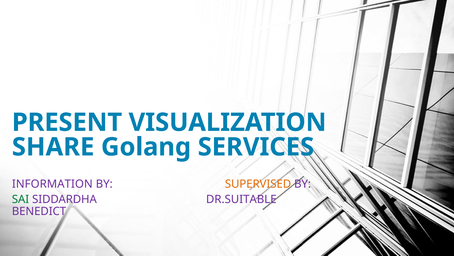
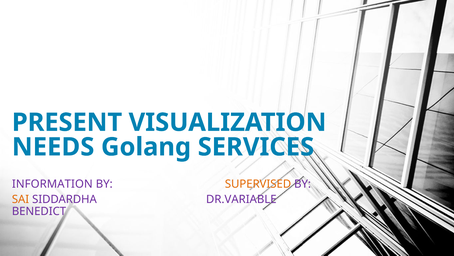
SHARE: SHARE -> NEEDS (53, 147)
SAI colour: green -> orange (21, 199)
DR.SUITABLE: DR.SUITABLE -> DR.VARIABLE (241, 199)
